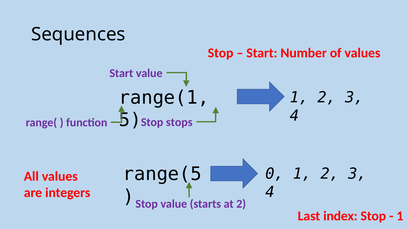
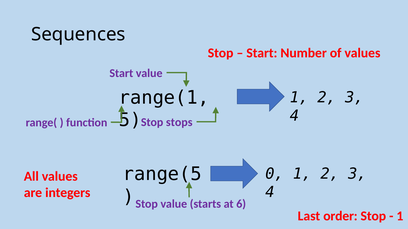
at 2: 2 -> 6 (241, 204)
index: index -> order (340, 217)
